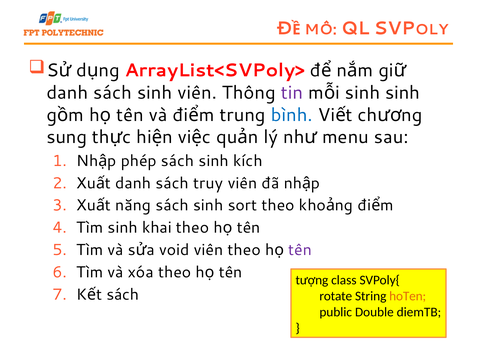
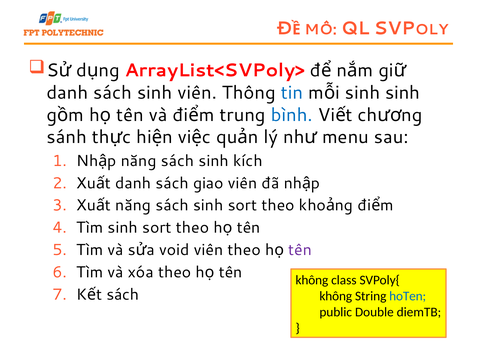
tin colour: purple -> blue (292, 93)
sung: sung -> sánh (67, 137)
phép: phép -> năng (139, 161)
truy: truy -> giao (208, 183)
Tìm sinh khai: khai -> sort (157, 227)
tượng: tượng -> không (312, 280)
rotate: rotate -> không (336, 296)
hoTen colour: orange -> blue (408, 296)
